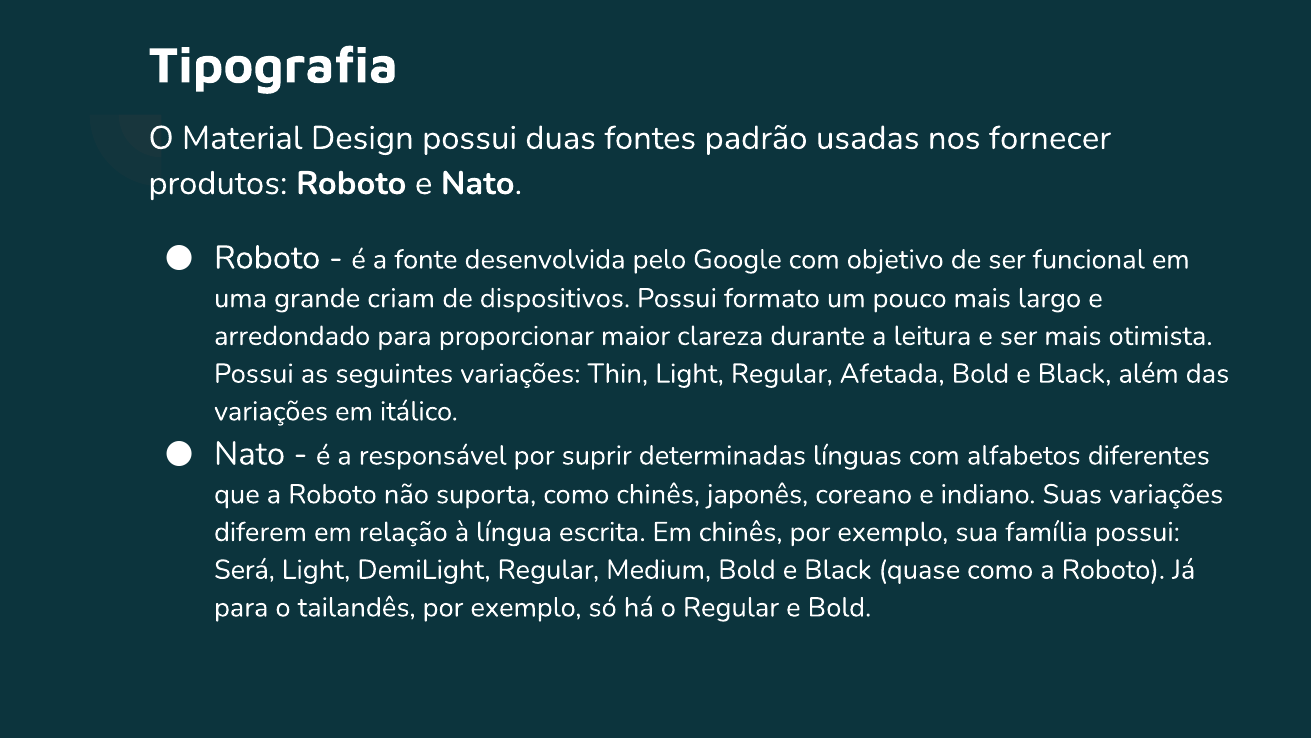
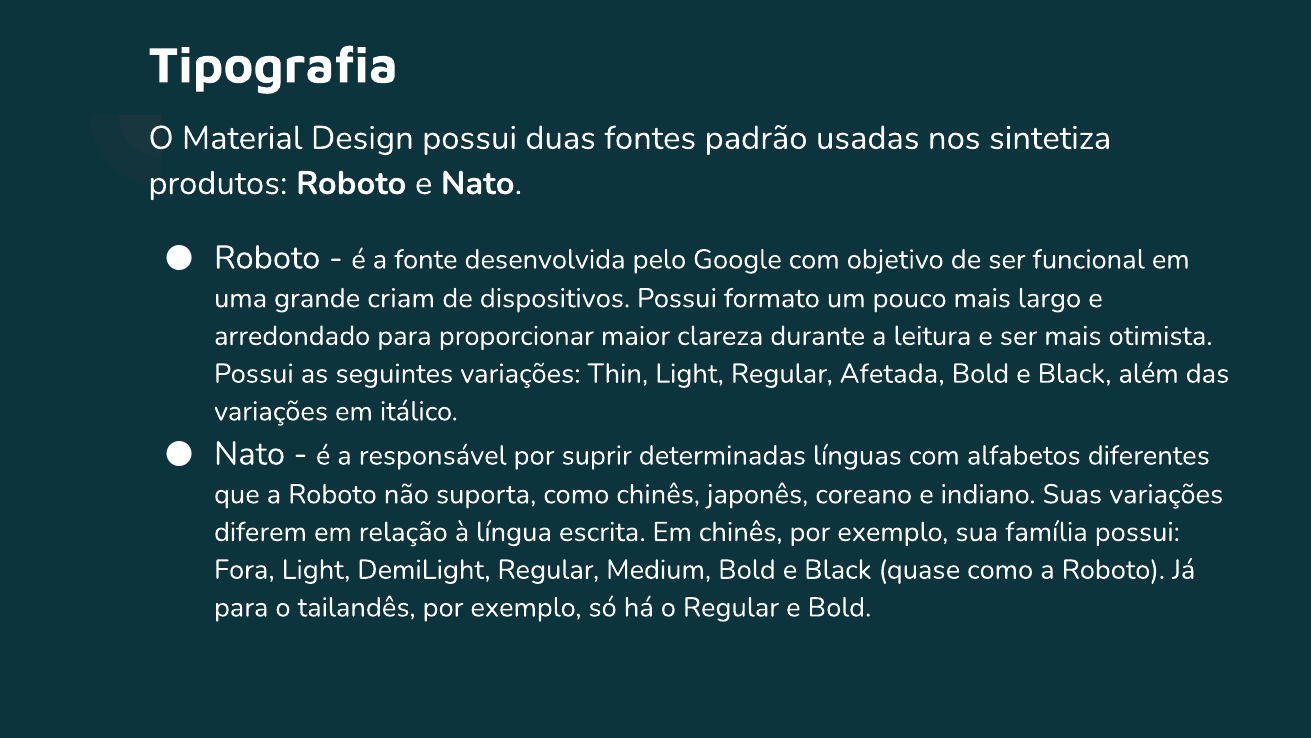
fornecer: fornecer -> sintetiza (1050, 138)
Será: Será -> Fora (244, 569)
